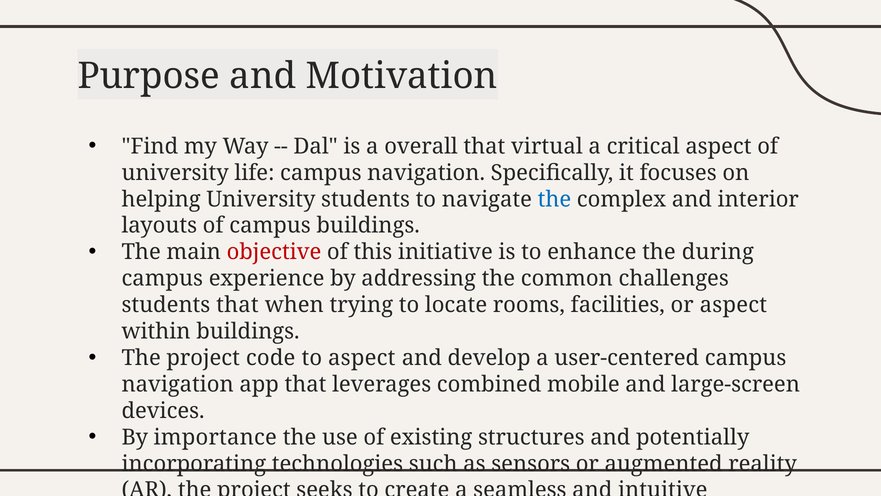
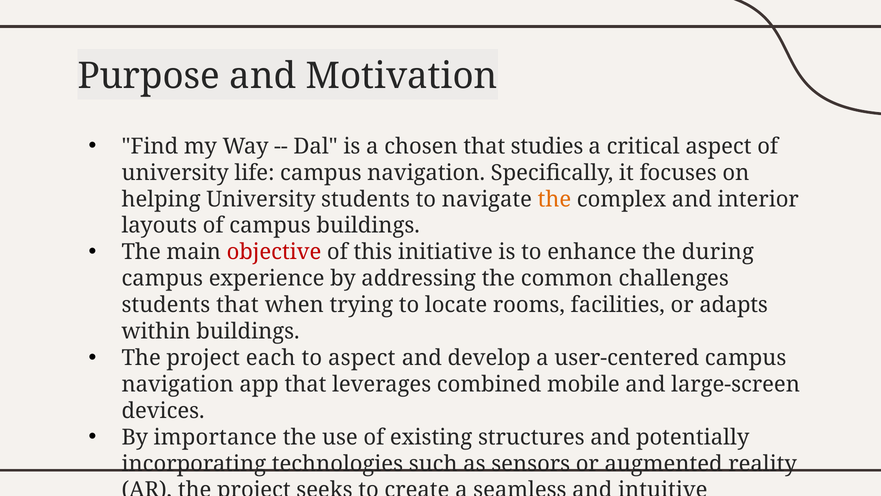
overall: overall -> chosen (421, 146)
virtual: virtual -> studies (547, 146)
the colour: blue -> orange (554, 199)
or aspect: aspect -> adapts (734, 305)
code: code -> each (271, 358)
